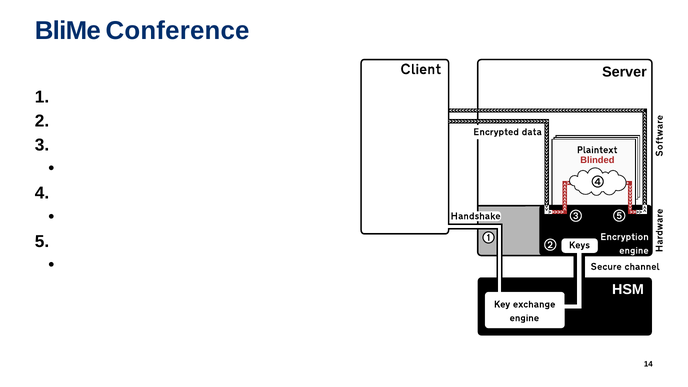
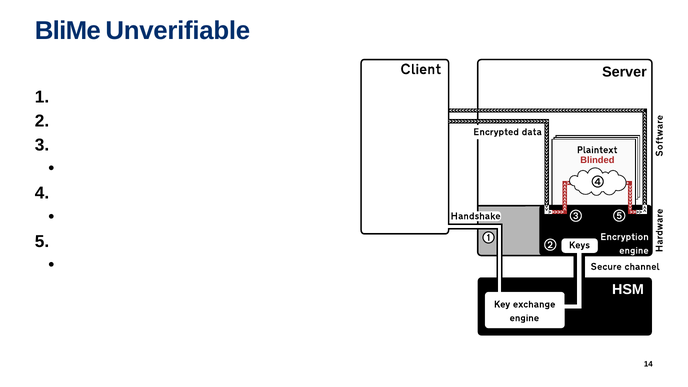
Conference: Conference -> Unverifiable (178, 30)
